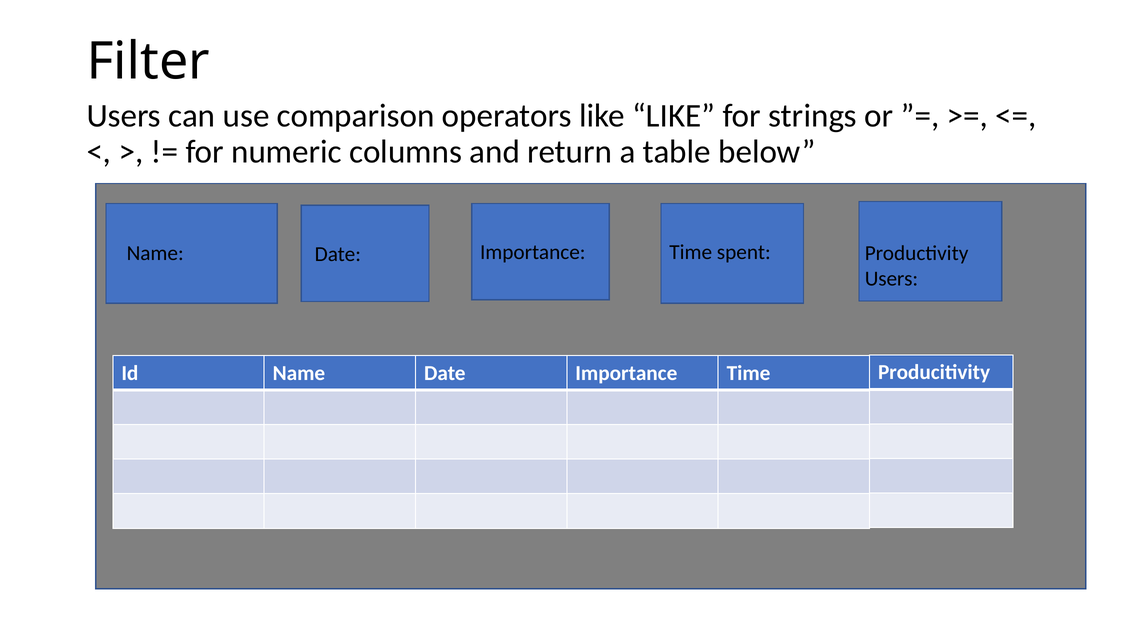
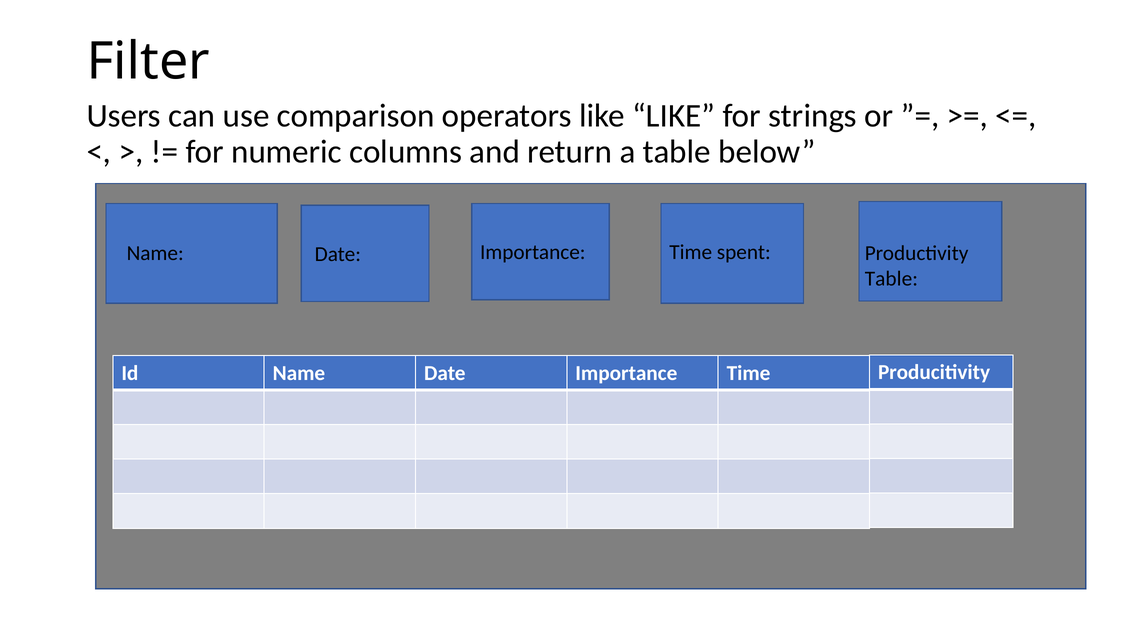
Users: Users -> Table (891, 279)
